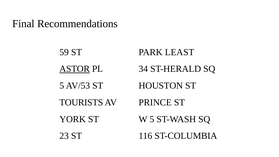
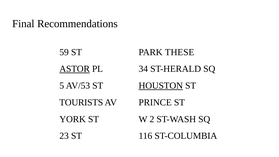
LEAST: LEAST -> THESE (180, 52)
HOUSTON underline: none -> present (161, 86)
W 5: 5 -> 2 (152, 119)
